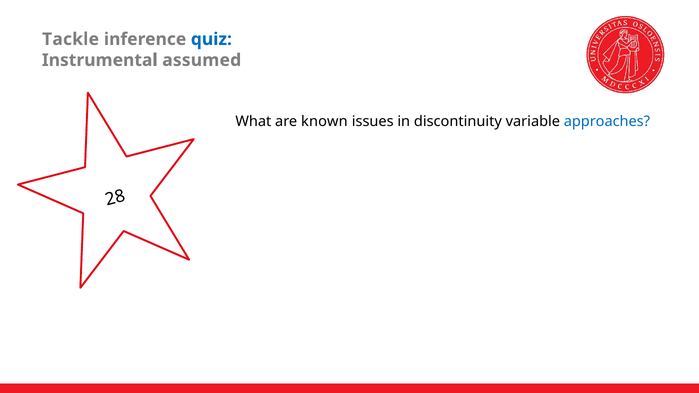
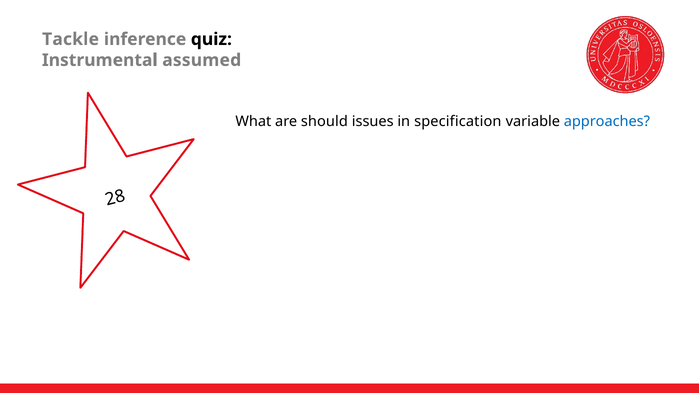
quiz colour: blue -> black (211, 39)
known: known -> should (324, 122)
discontinuity: discontinuity -> specification (458, 122)
